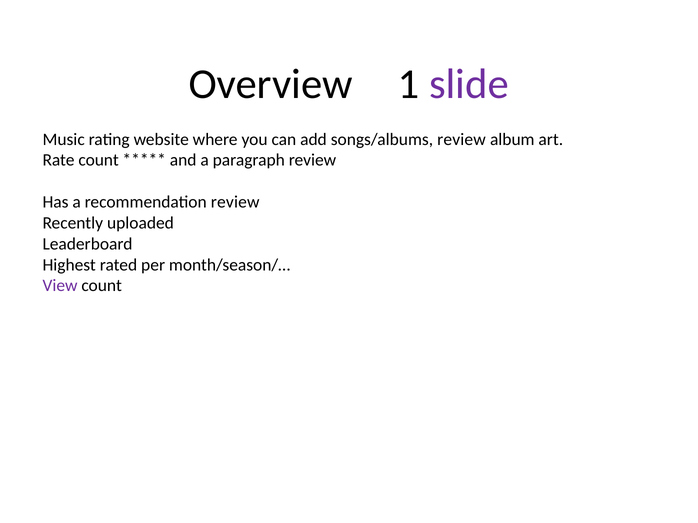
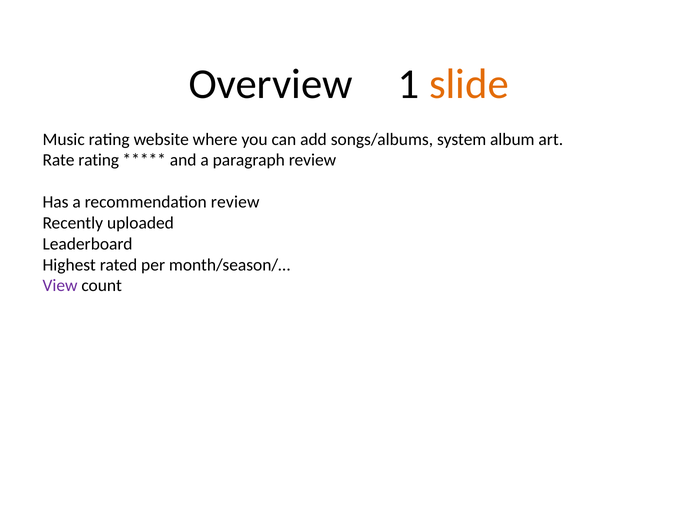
slide colour: purple -> orange (469, 84)
songs/albums review: review -> system (462, 139)
Rate count: count -> rating (99, 160)
